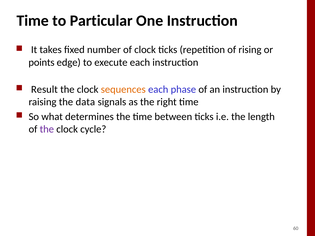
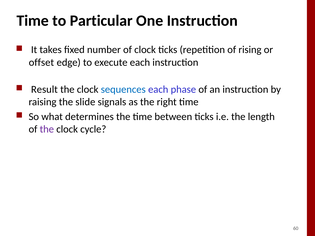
points: points -> offset (41, 62)
sequences colour: orange -> blue (123, 89)
data: data -> slide (85, 102)
